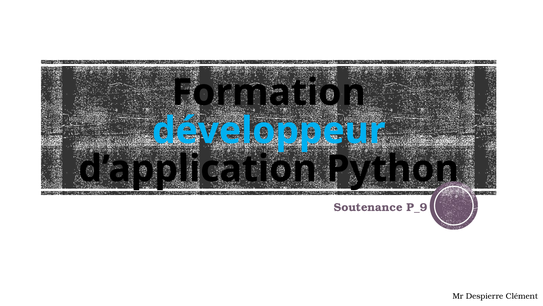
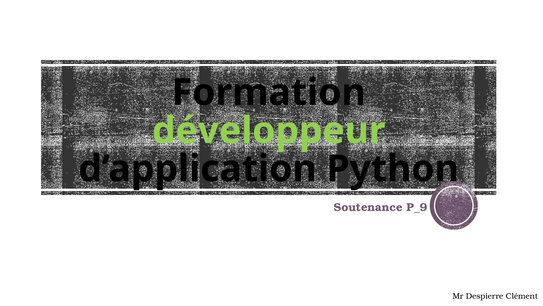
développeur colour: light blue -> light green (269, 130)
